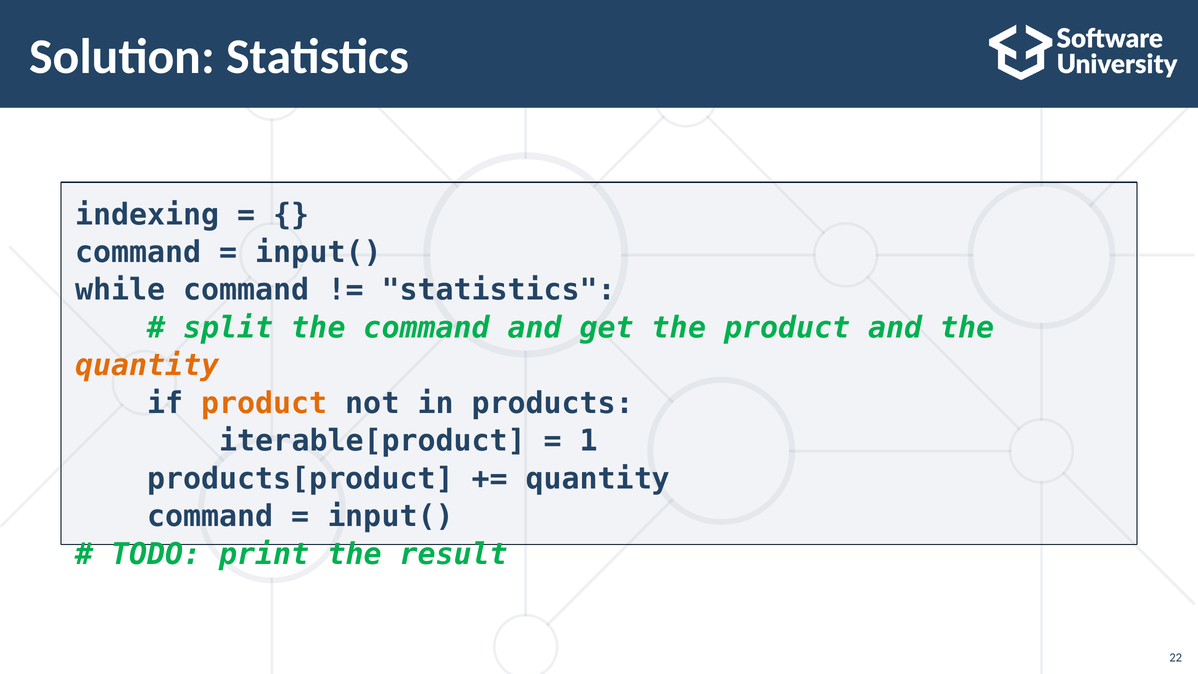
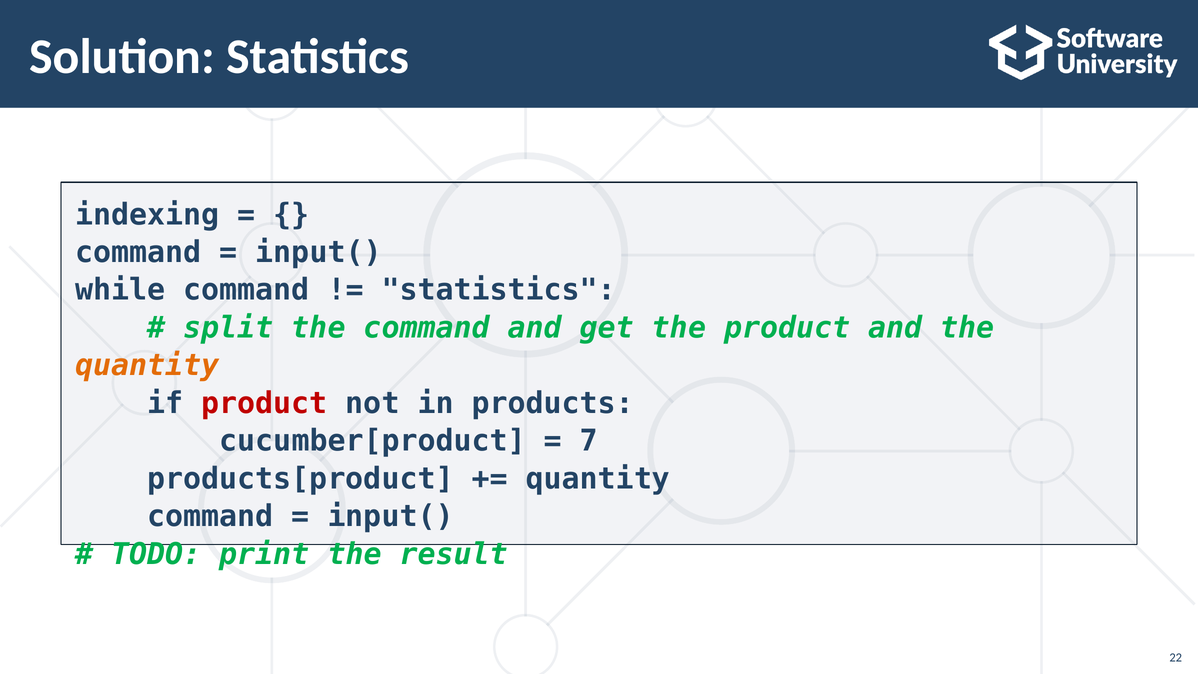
product colour: orange -> red (264, 403)
iterable[product: iterable[product -> cucumber[product (373, 441)
1: 1 -> 7 (589, 441)
